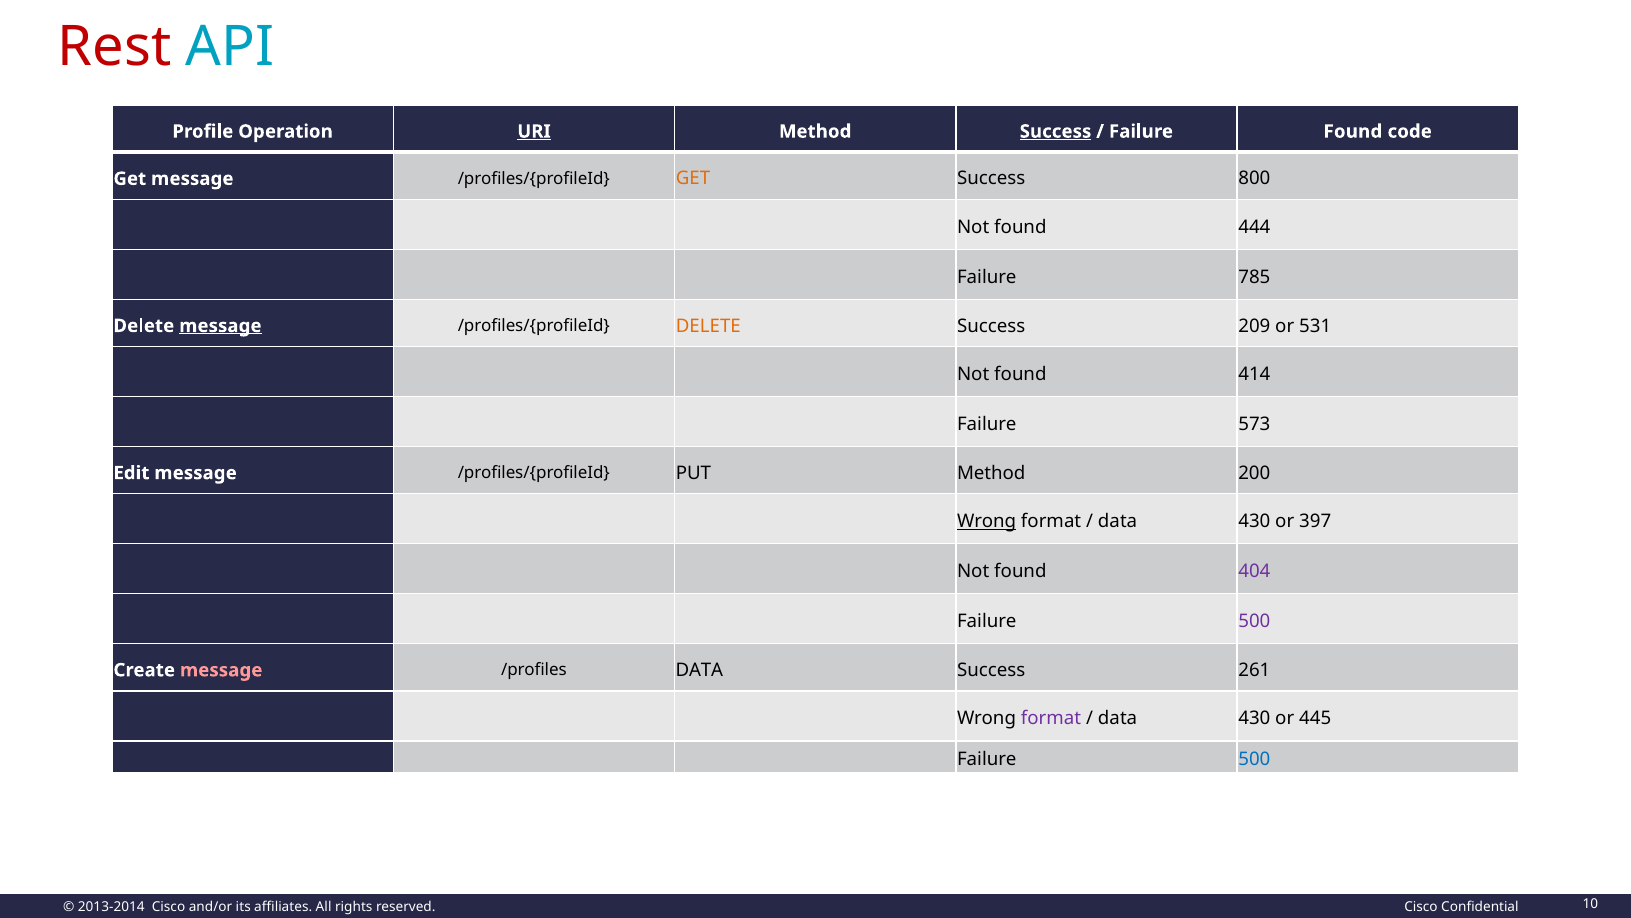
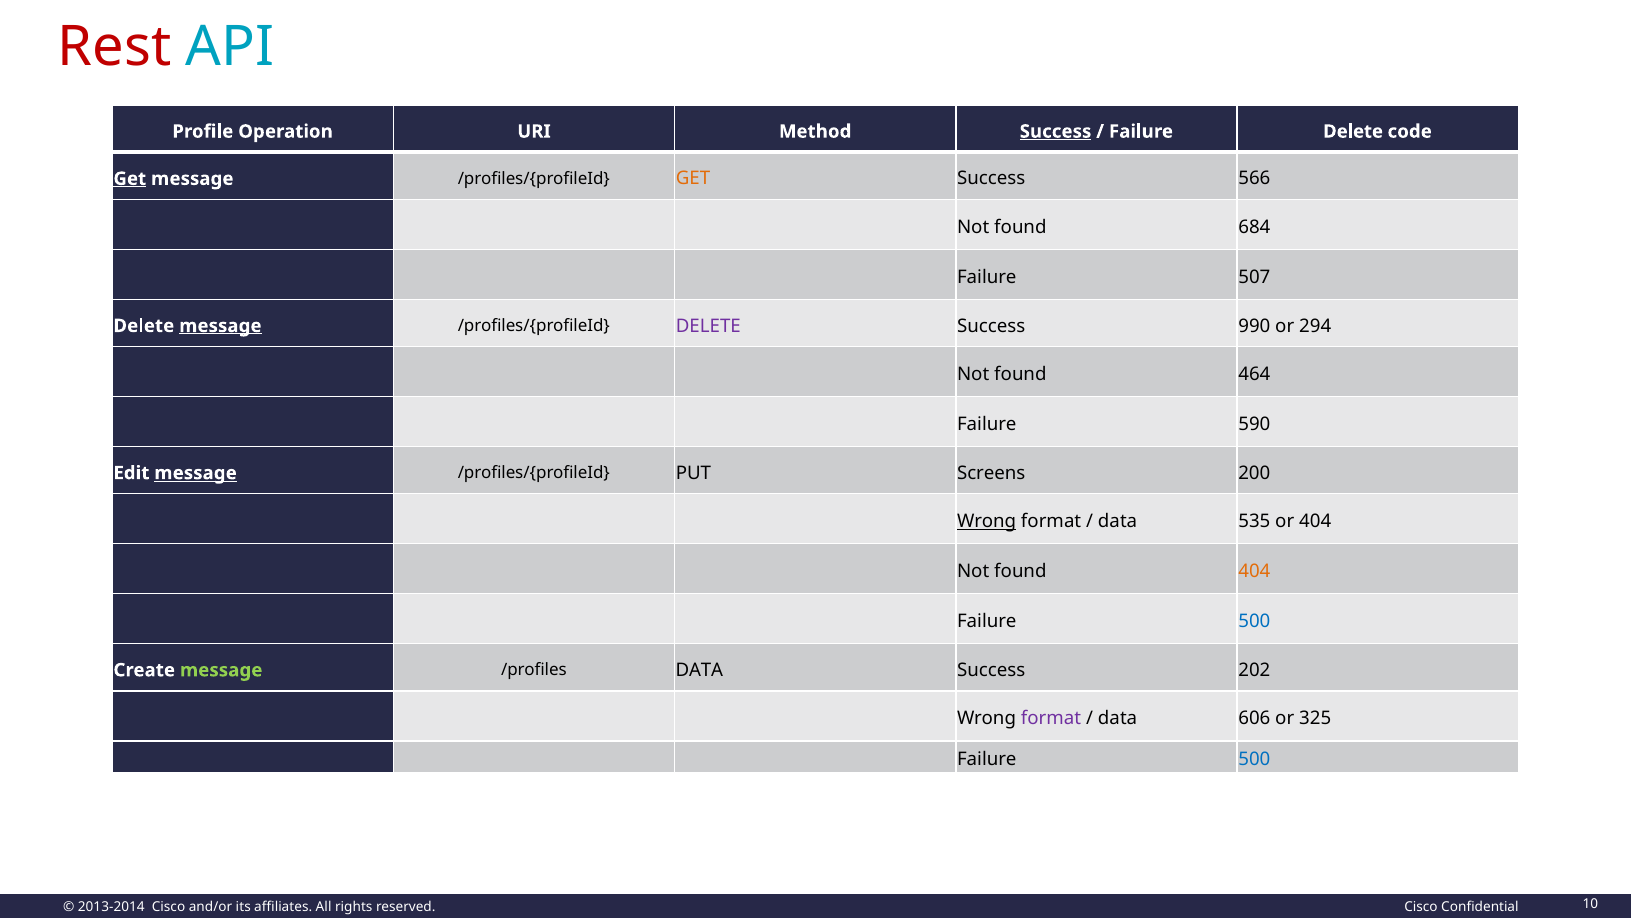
URI underline: present -> none (534, 131)
Failure Found: Found -> Delete (1353, 131)
Get underline: none -> present (130, 179)
800: 800 -> 566 (1254, 179)
444: 444 -> 684 (1254, 227)
785: 785 -> 507 (1254, 277)
DELETE colour: orange -> purple (708, 326)
209: 209 -> 990 (1254, 326)
531: 531 -> 294 (1315, 326)
414: 414 -> 464 (1254, 374)
573: 573 -> 590 (1254, 424)
message underline: none -> present (196, 473)
PUT Method: Method -> Screens (991, 473)
430: 430 -> 535 (1254, 521)
or 397: 397 -> 404 (1315, 521)
404 colour: purple -> orange (1254, 571)
500 colour: purple -> blue (1254, 621)
message colour: pink -> light green (221, 670)
261: 261 -> 202 (1254, 670)
430: 430 -> 606 (1254, 719)
445: 445 -> 325 (1315, 719)
